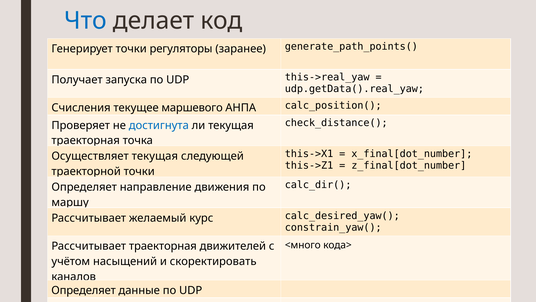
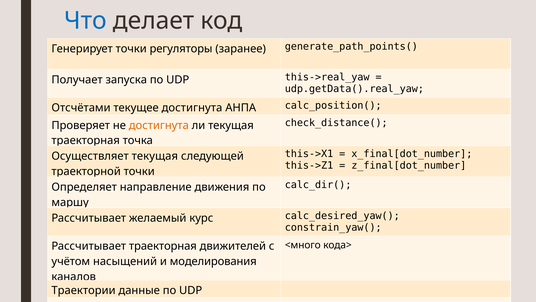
Счисления: Счисления -> Отсчётами (81, 108)
текущее маршевого: маршевого -> достигнута (192, 108)
достигнута colour: blue -> orange (159, 125)
скоректировать: скоректировать -> моделирования (213, 261)
Определяет: Определяет -> Траектории (84, 290)
